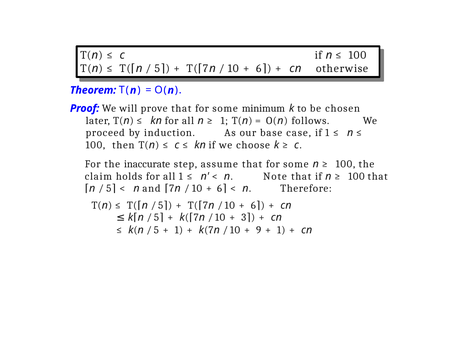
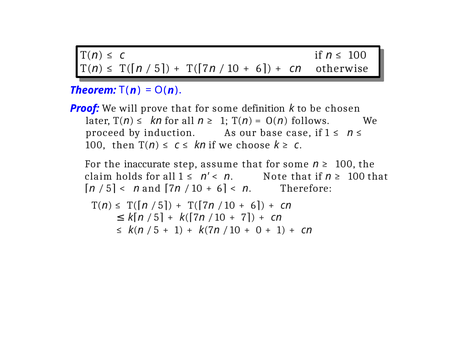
minimum: minimum -> definition (263, 108)
3: 3 -> 7 (244, 217)
9: 9 -> 0 (259, 230)
